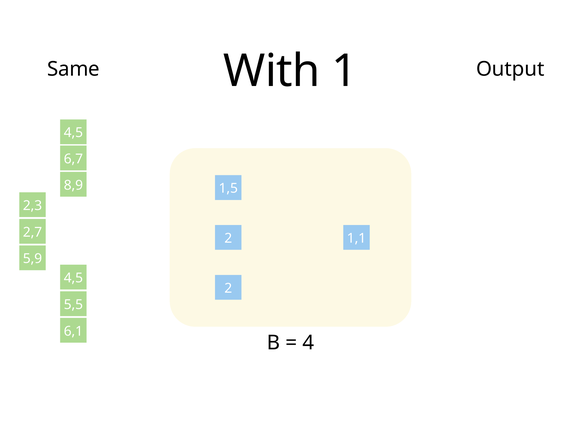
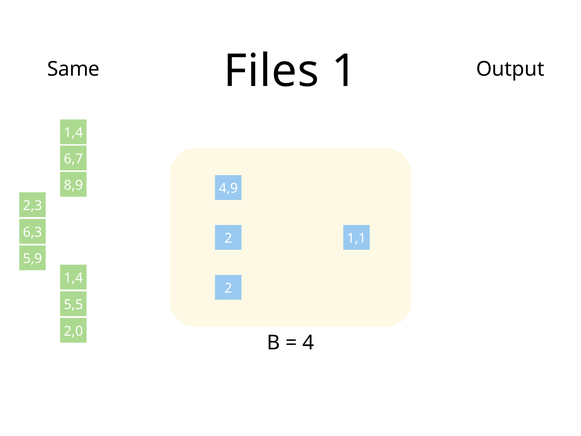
With: With -> Files (271, 71)
4,5: 4,5 -> 1,4 (73, 133)
1,5: 1,5 -> 4,9 (228, 188)
2,7: 2,7 -> 6,3 (32, 232)
4,5: 4,5 -> 1,4 (73, 278)
6,1: 6,1 -> 2,0 (73, 331)
